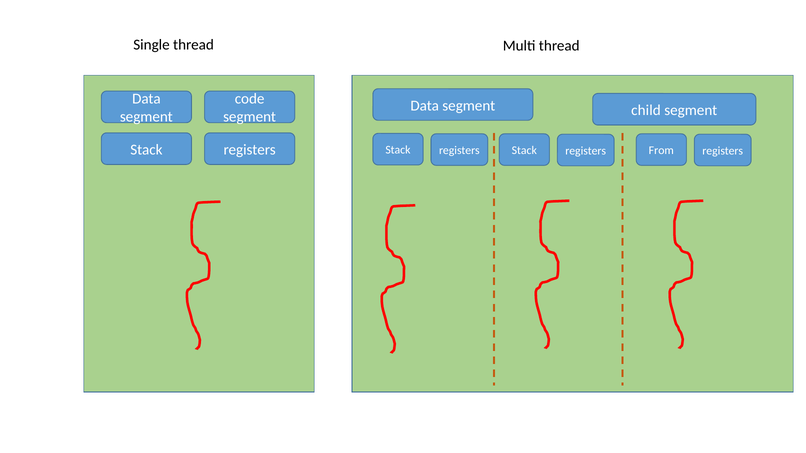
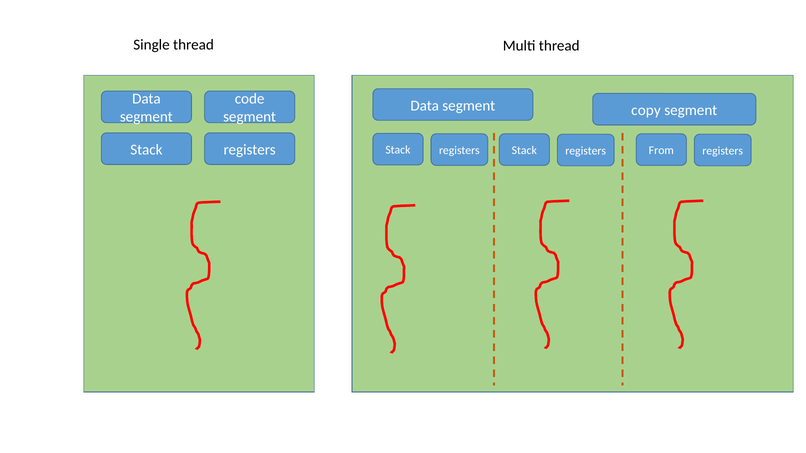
child: child -> copy (646, 110)
